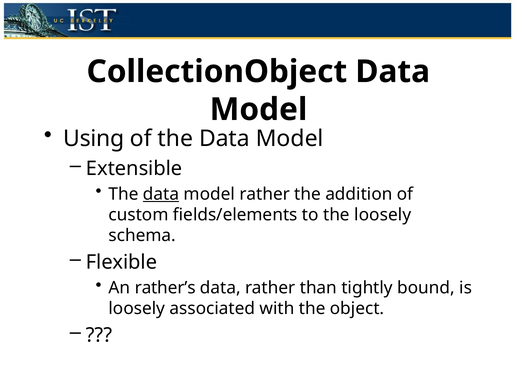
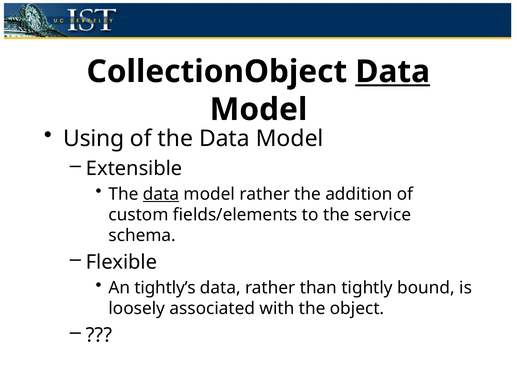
Data underline: none -> present (393, 72)
the loosely: loosely -> service (383, 215)
rather’s: rather’s -> tightly’s (165, 288)
